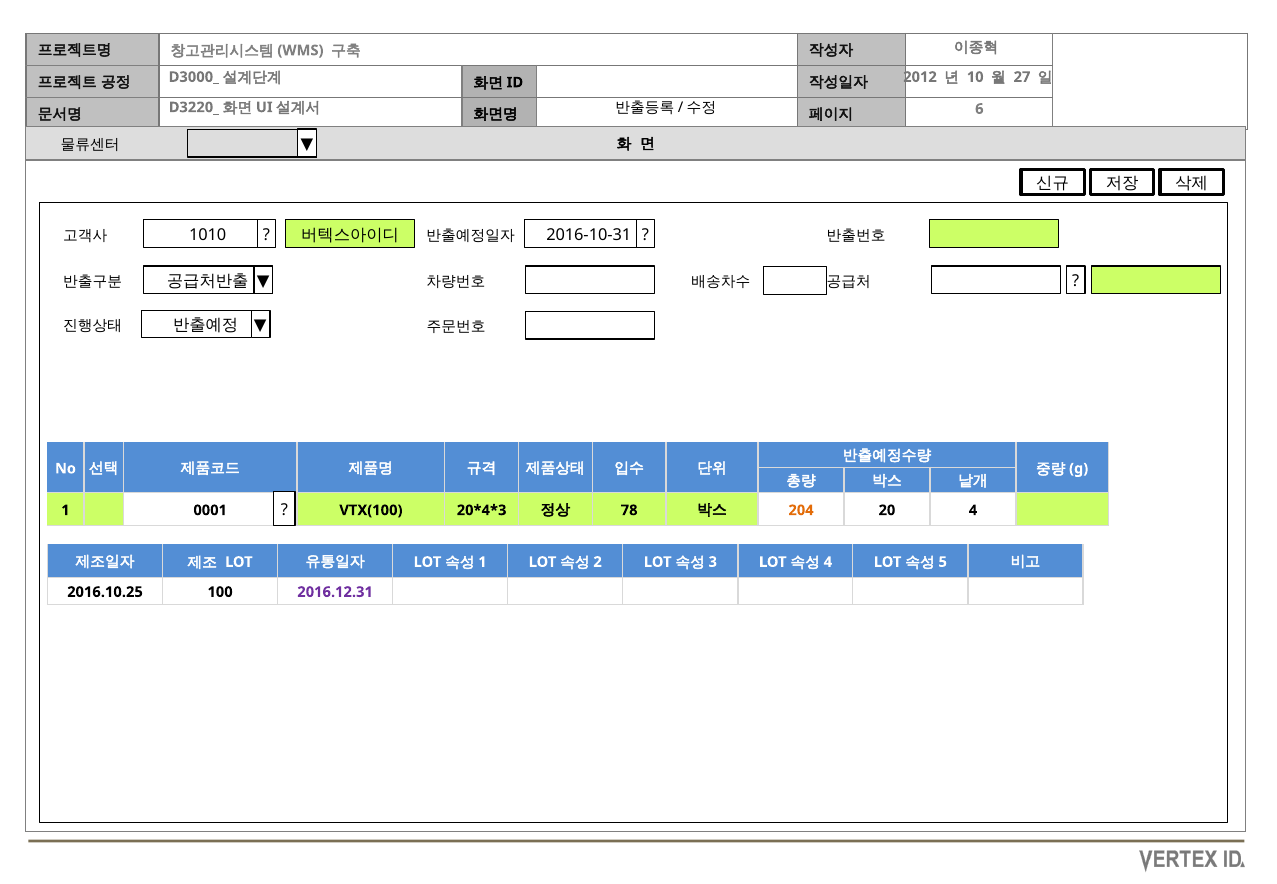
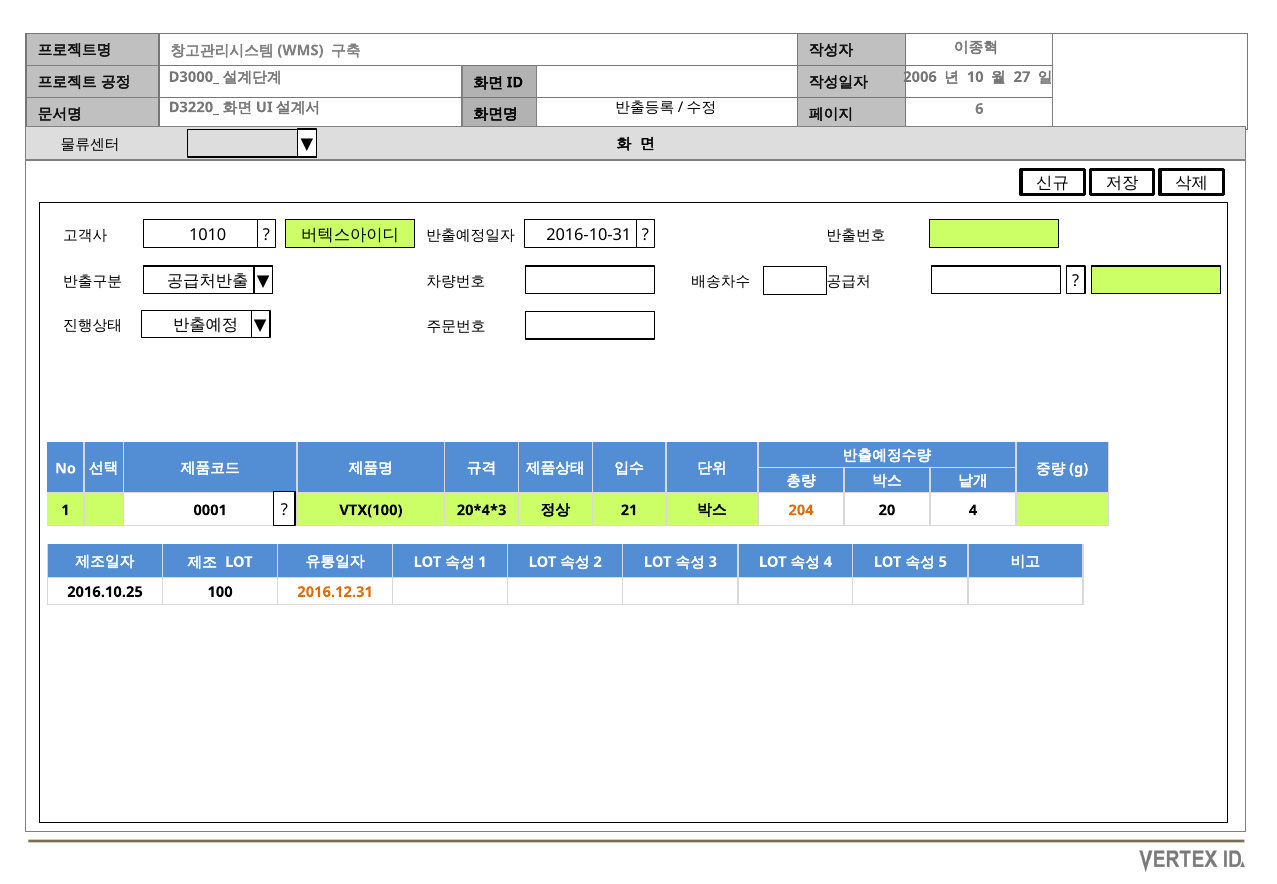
2012: 2012 -> 2006 (920, 77)
78: 78 -> 21 (629, 510)
2016.12.31 colour: purple -> orange (335, 592)
